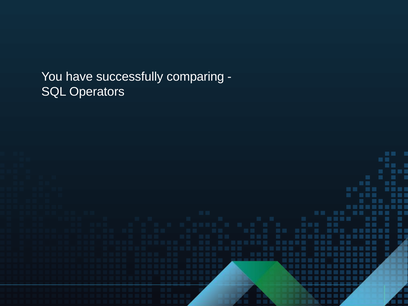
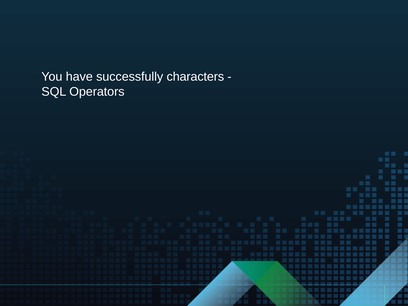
comparing: comparing -> characters (195, 77)
